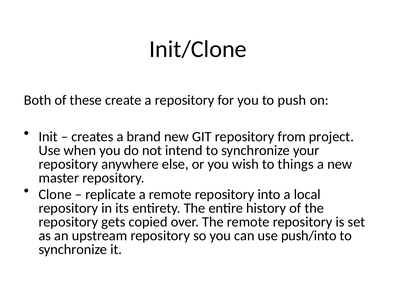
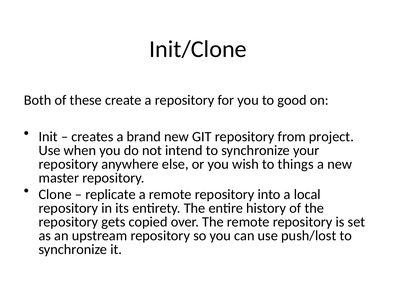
push: push -> good (292, 100)
push/into: push/into -> push/lost (309, 236)
